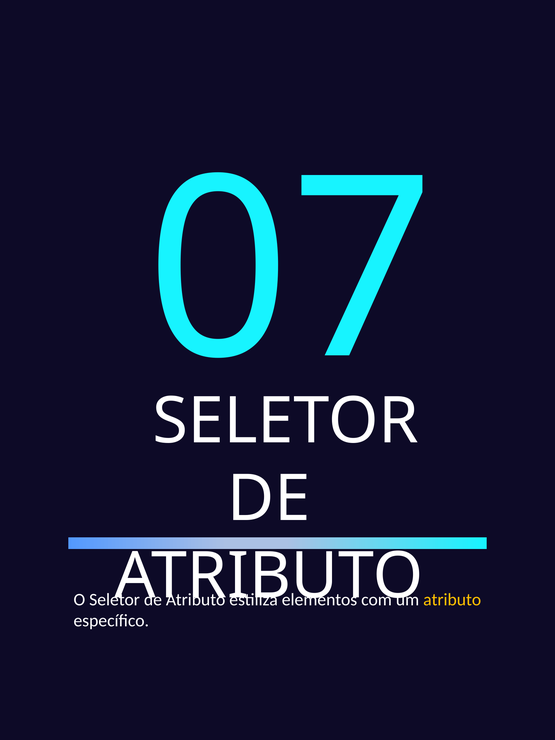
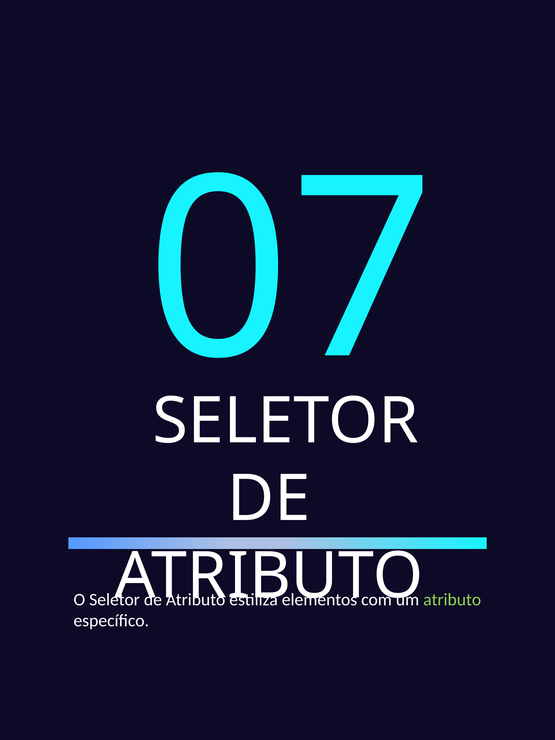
atributo colour: yellow -> light green (452, 600)
